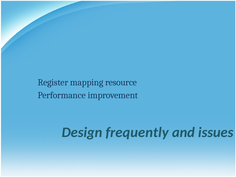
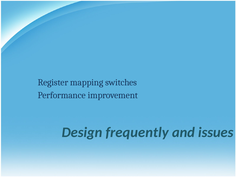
resource: resource -> switches (121, 82)
